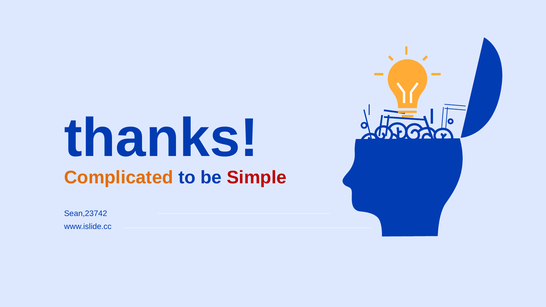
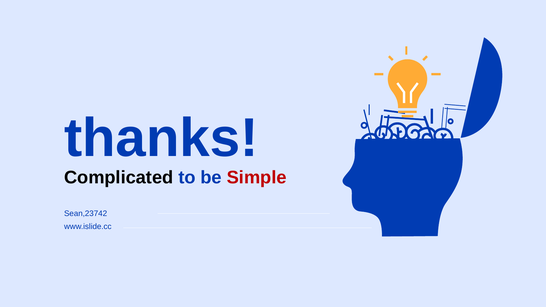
Complicated colour: orange -> black (119, 178)
